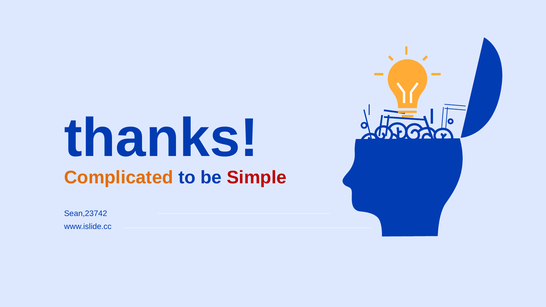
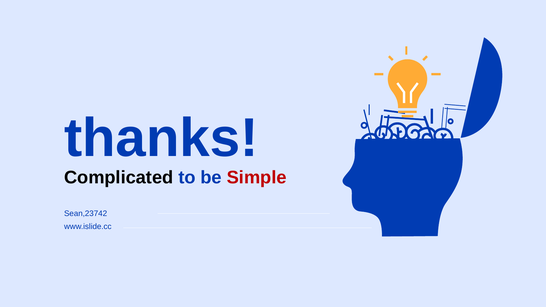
Complicated colour: orange -> black (119, 178)
